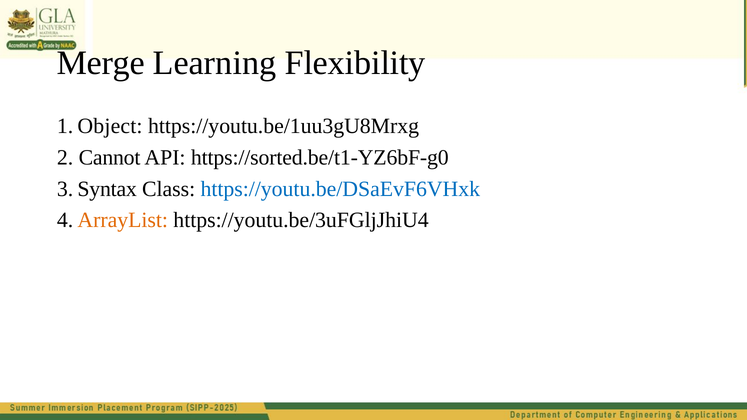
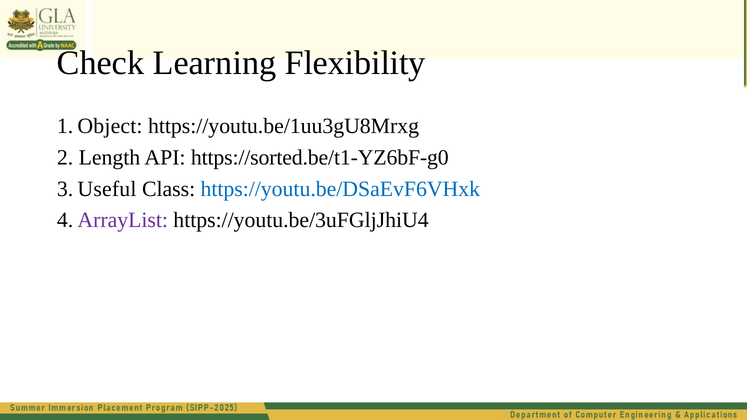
Merge: Merge -> Check (101, 63)
Cannot: Cannot -> Length (109, 158)
Syntax: Syntax -> Useful (107, 189)
ArrayList colour: orange -> purple (123, 220)
